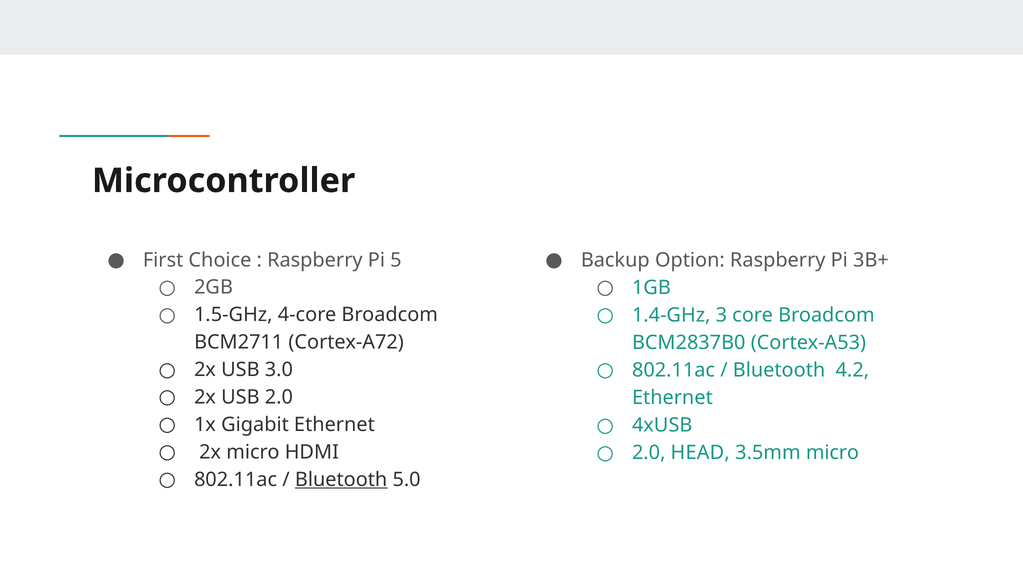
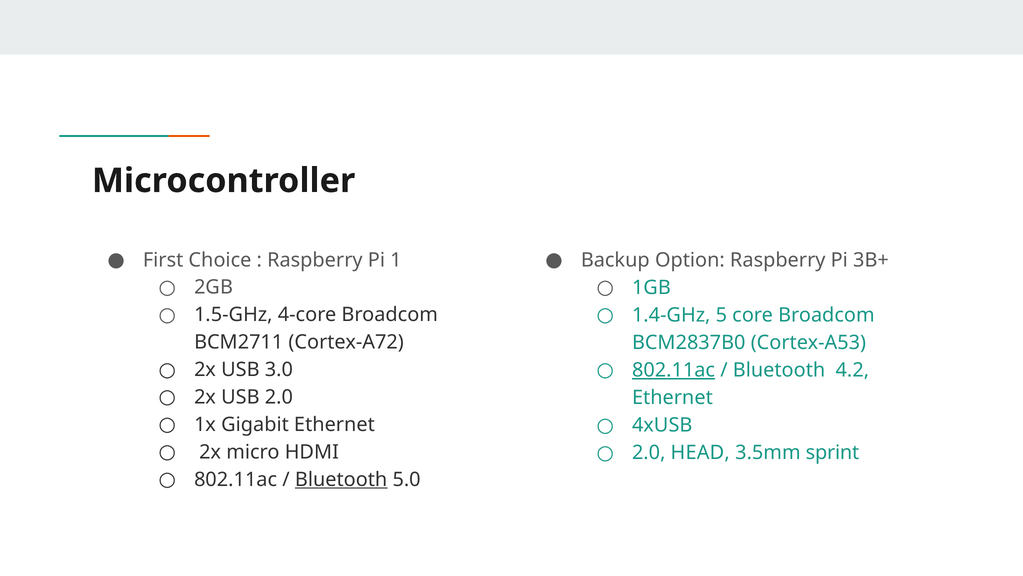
5: 5 -> 1 (396, 260)
3: 3 -> 5 (721, 315)
802.11ac underline: none -> present (674, 370)
3.5mm micro: micro -> sprint (832, 452)
